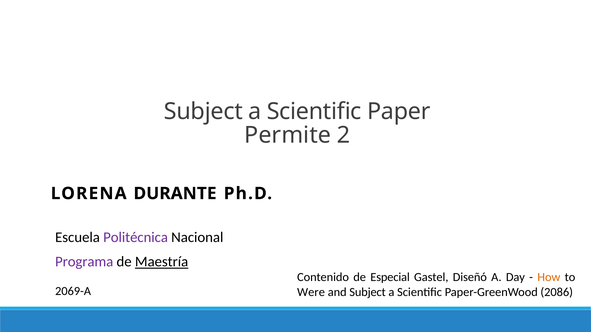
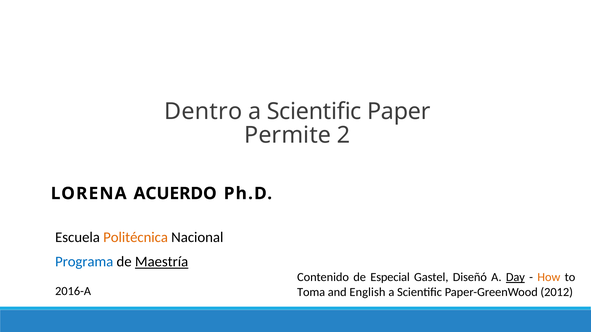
Subject: Subject -> Dentro (203, 112)
DURANTE: DURANTE -> ACUERDO (175, 194)
Politécnica colour: purple -> orange (136, 238)
Programa colour: purple -> blue (84, 262)
Day underline: none -> present (515, 278)
2069-A: 2069-A -> 2016-A (73, 292)
Were: Were -> Toma (311, 292)
and Subject: Subject -> English (367, 292)
2086: 2086 -> 2012 (557, 292)
